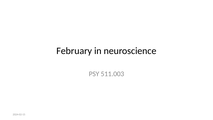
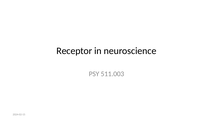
February: February -> Receptor (74, 51)
